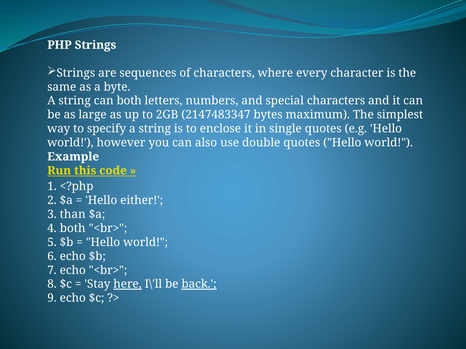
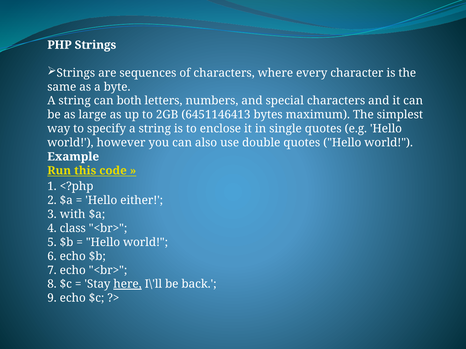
2147483347: 2147483347 -> 6451146413 (216, 115)
than: than -> with (73, 215)
4 both: both -> class (73, 229)
back underline: present -> none (199, 285)
